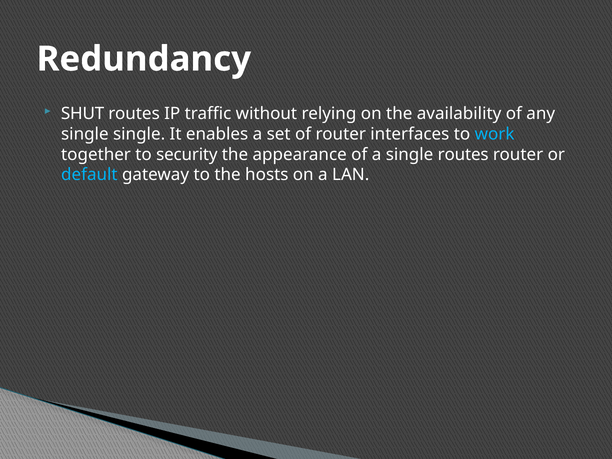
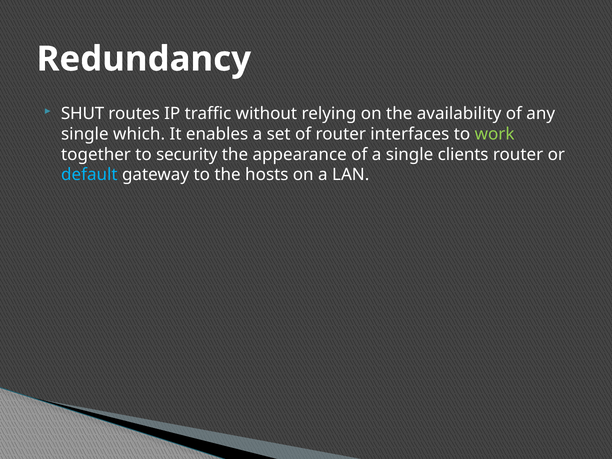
single single: single -> which (139, 134)
work colour: light blue -> light green (495, 134)
single routes: routes -> clients (463, 154)
